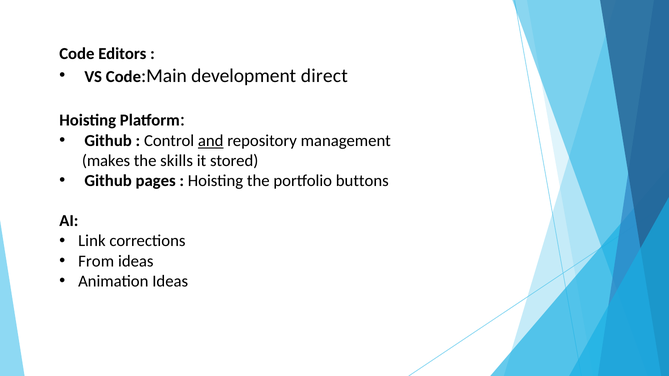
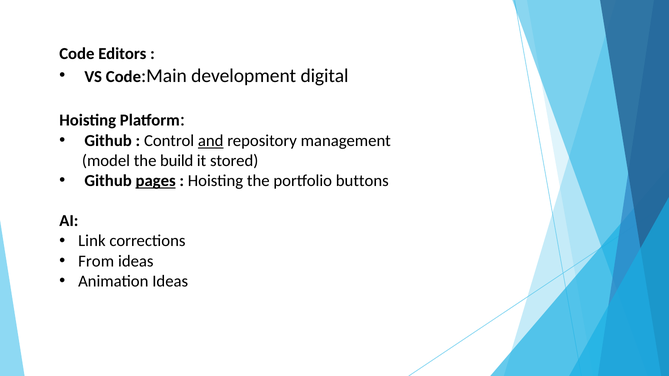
direct: direct -> digital (325, 76)
makes: makes -> model (106, 161)
skills: skills -> build (177, 161)
pages underline: none -> present (156, 181)
